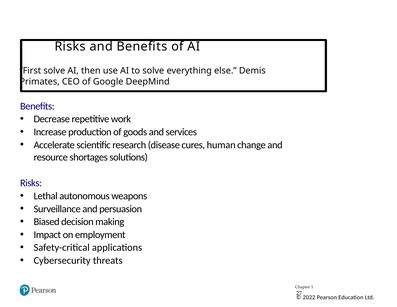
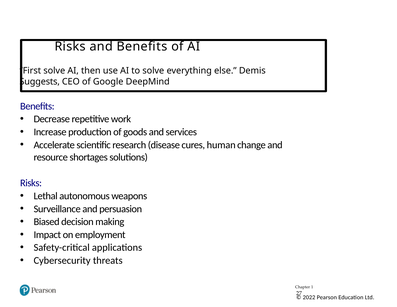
Primates: Primates -> Suggests (40, 81)
